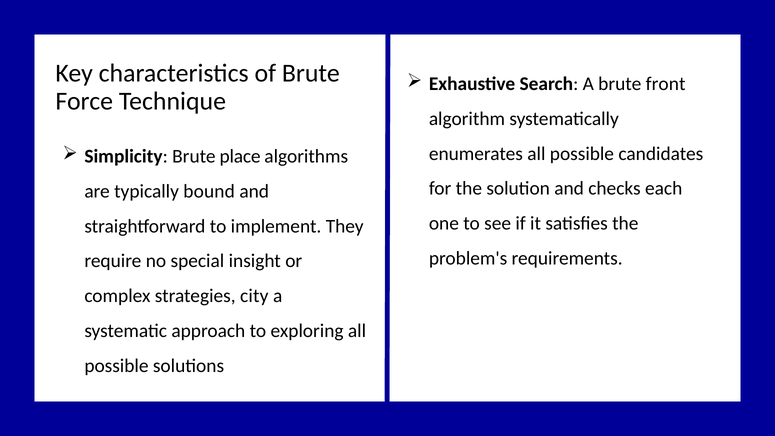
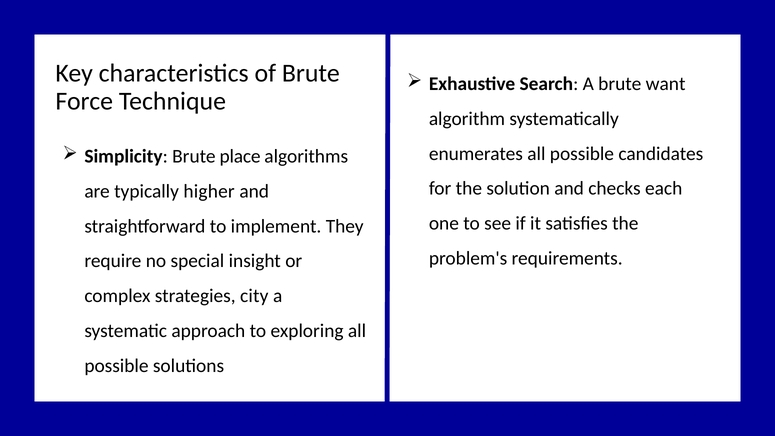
front: front -> want (666, 84)
bound: bound -> higher (209, 191)
